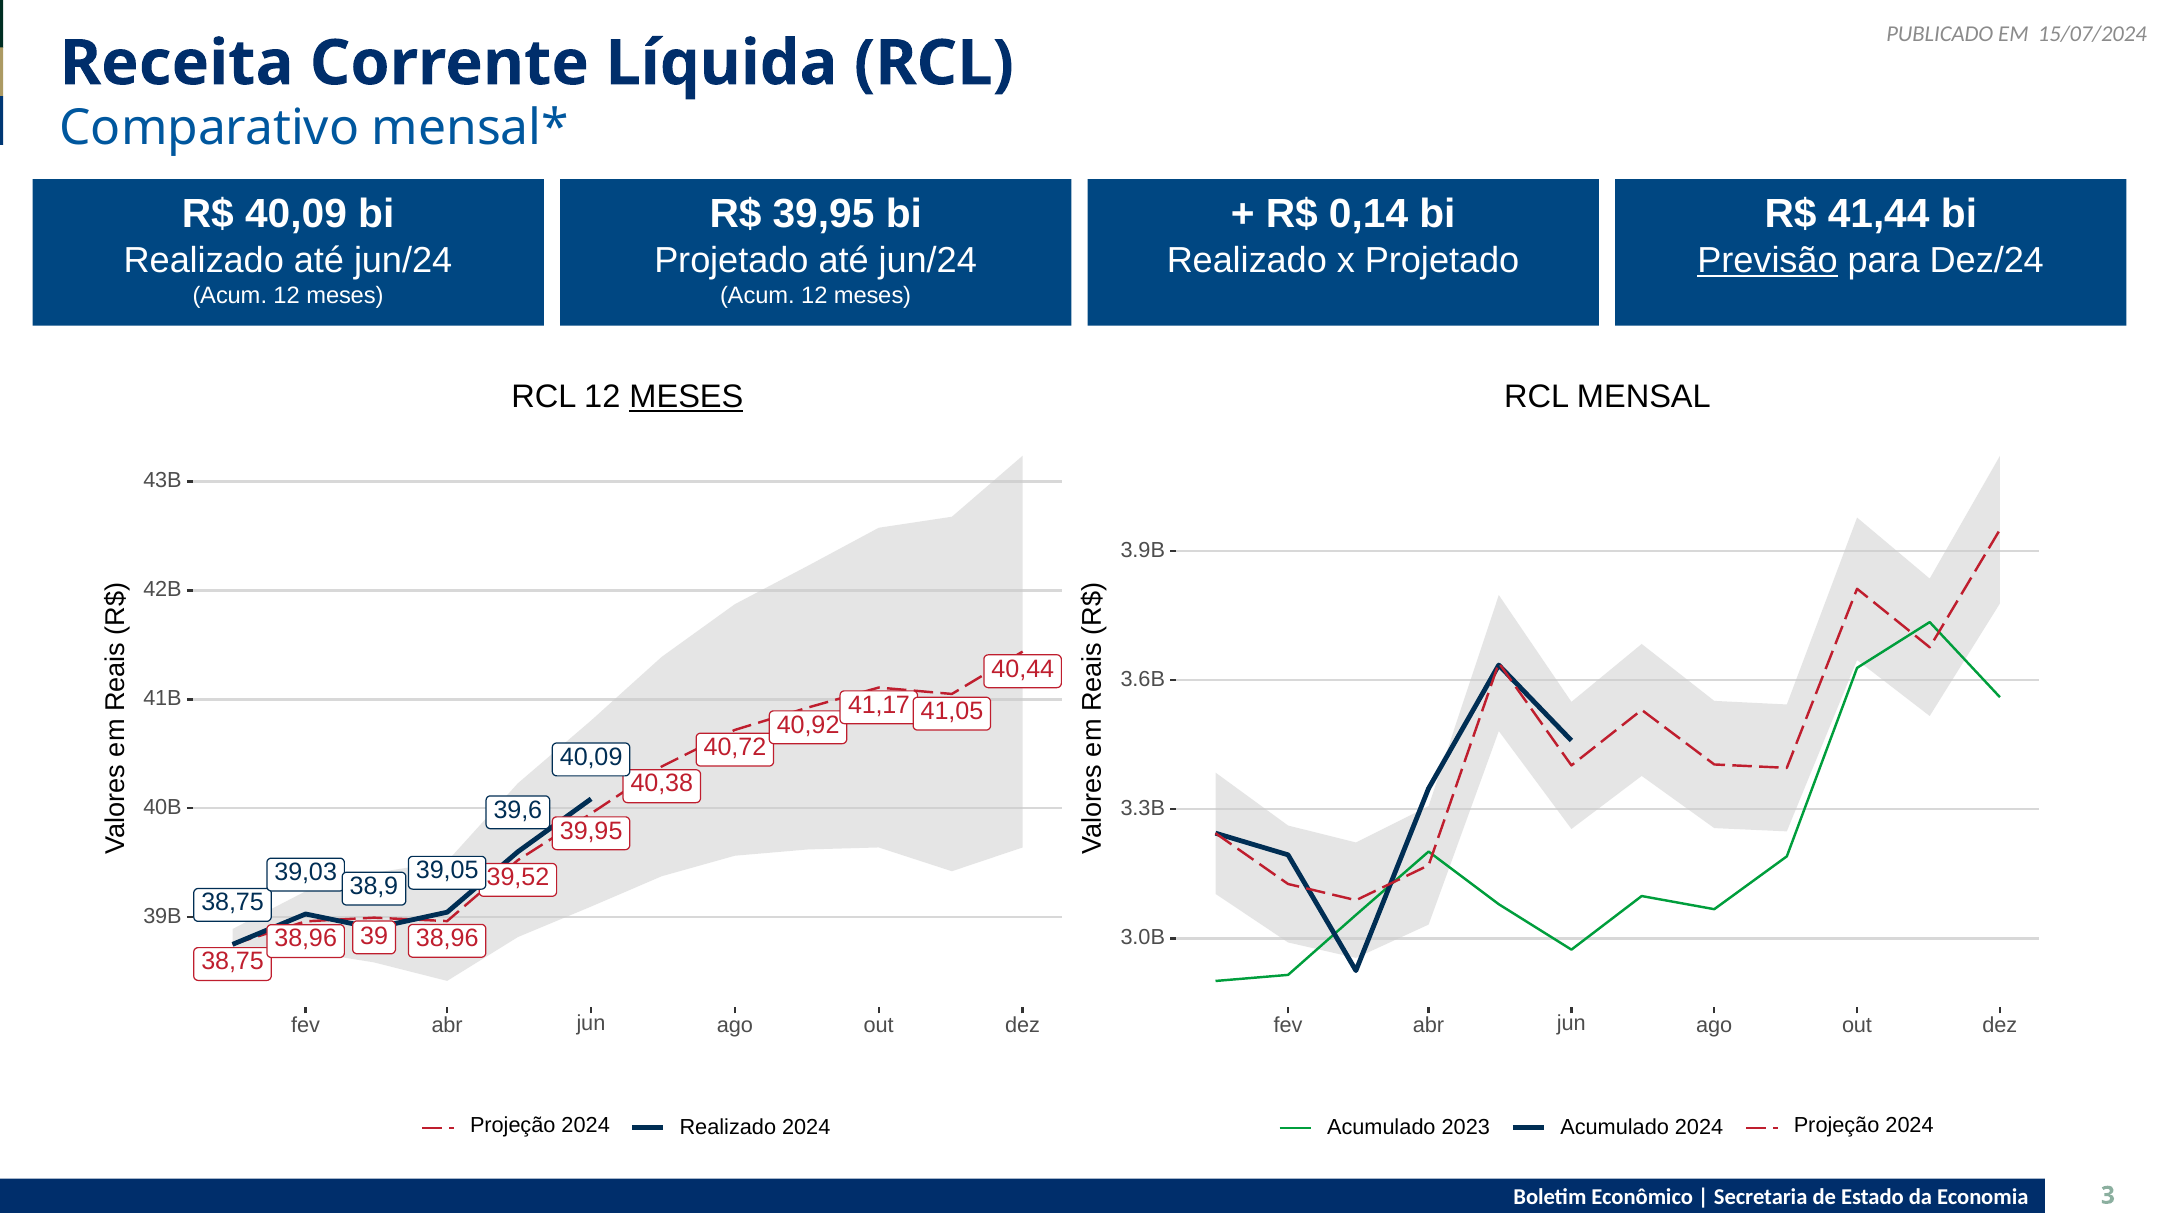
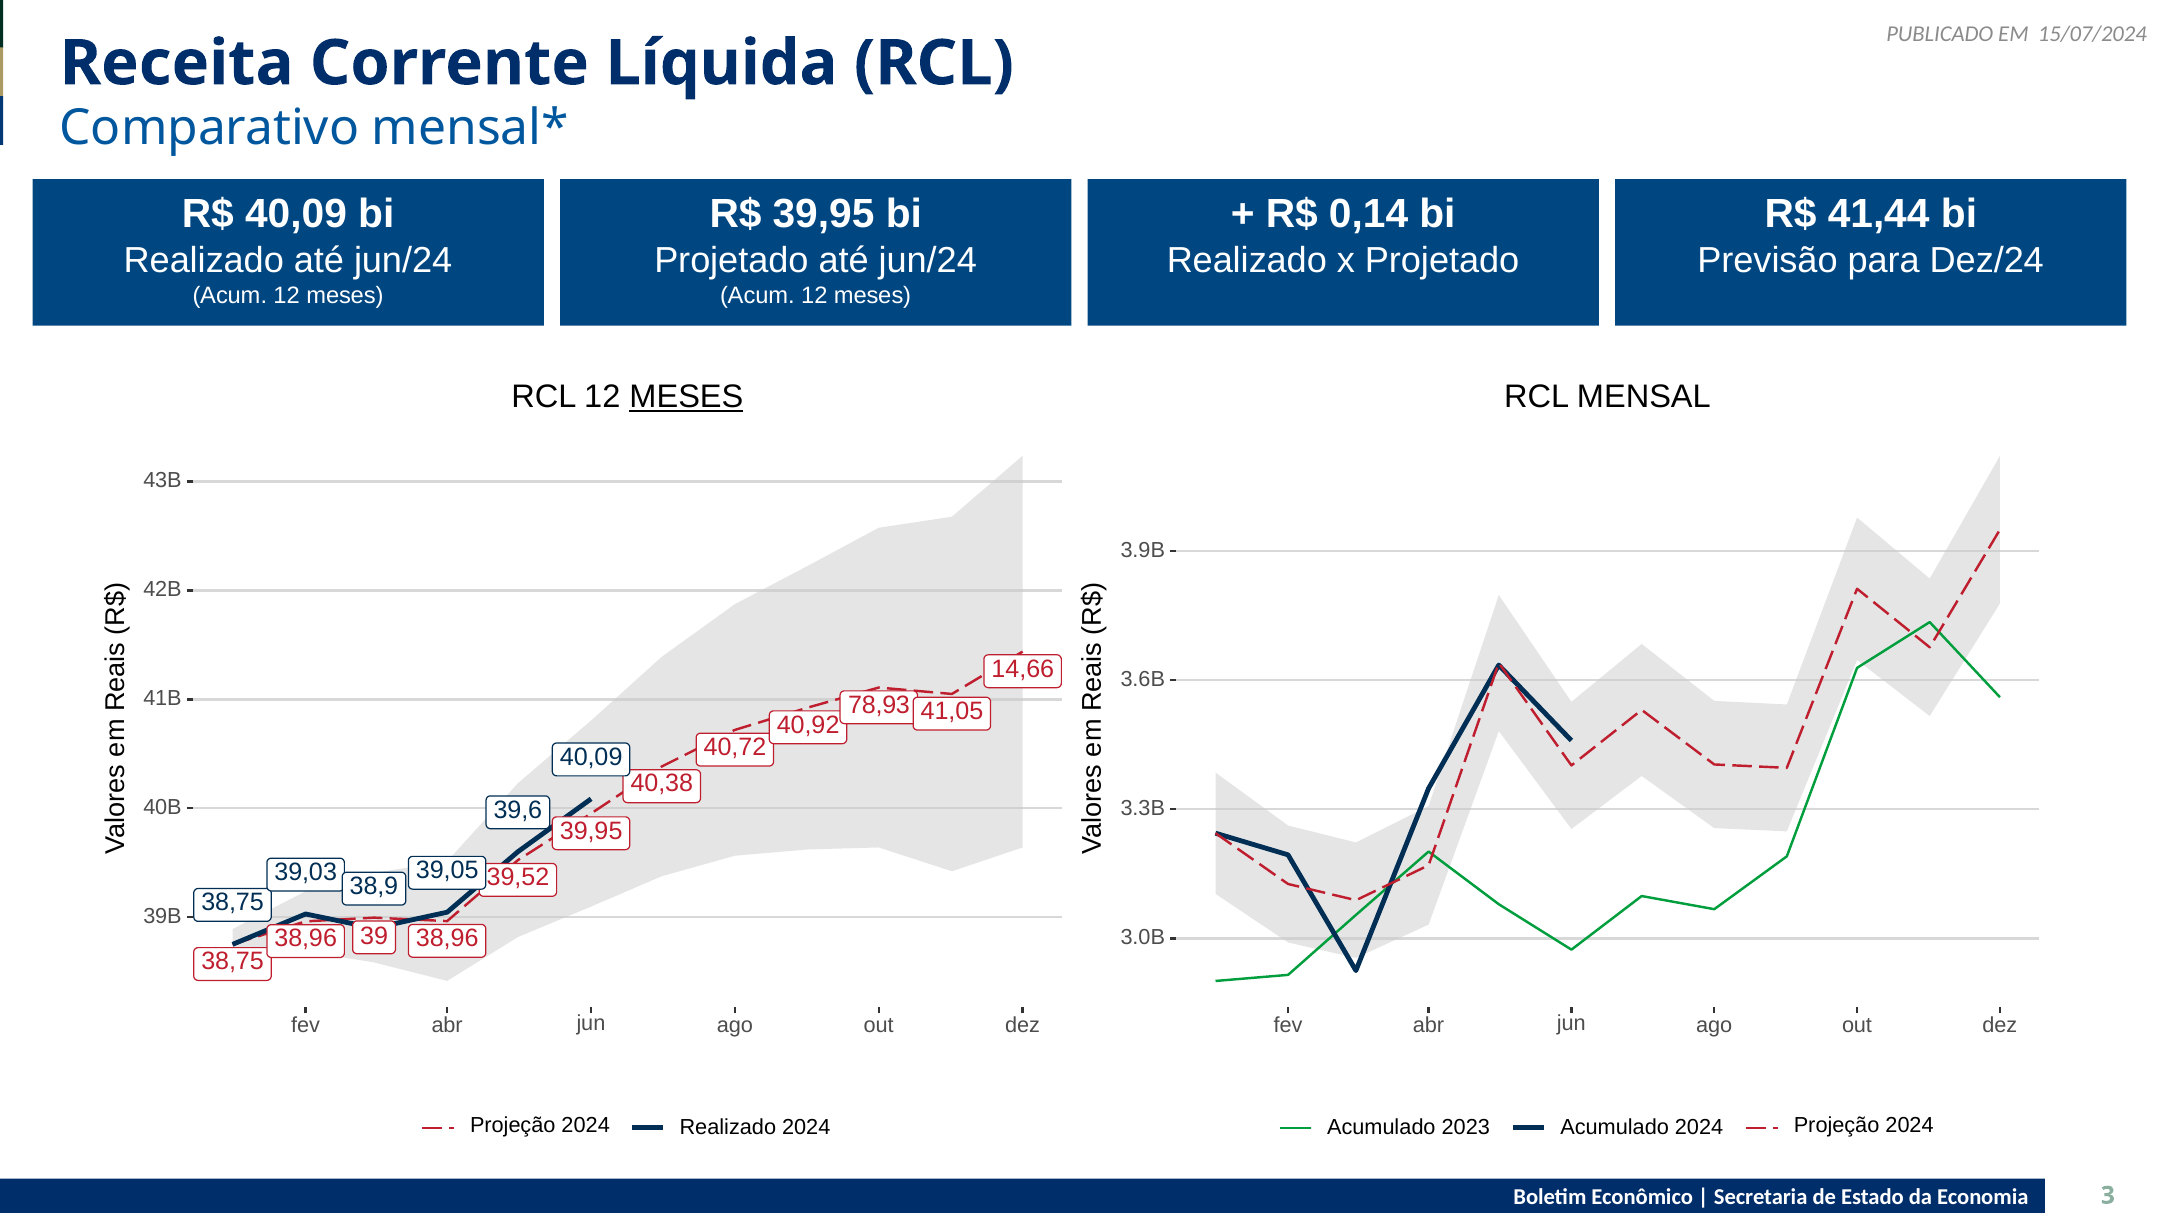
Previsão underline: present -> none (1768, 260)
40,44: 40,44 -> 14,66 (1023, 669)
41,17: 41,17 -> 78,93 (879, 705)
